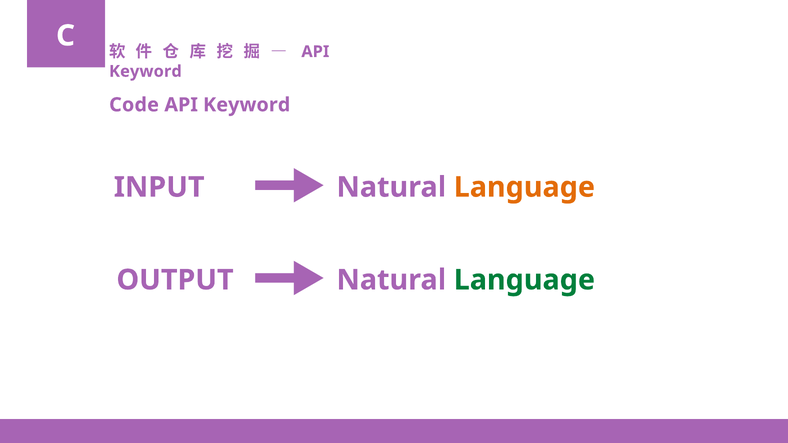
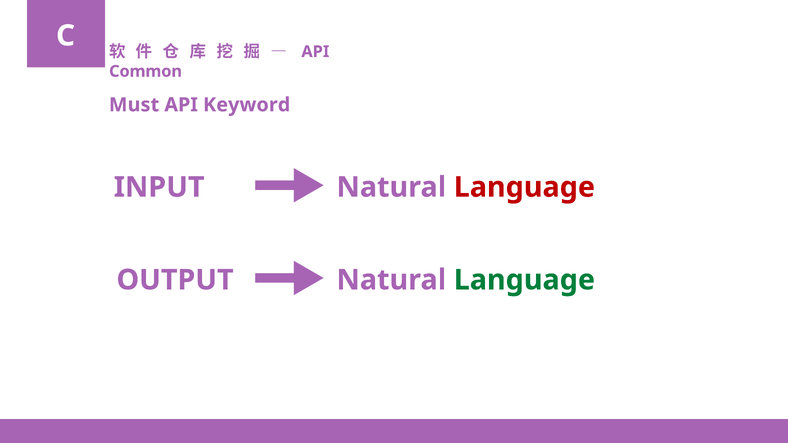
Keyword: Keyword -> Common (146, 71)
Code: Code -> Must (134, 105)
Language colour: orange -> red (524, 187)
